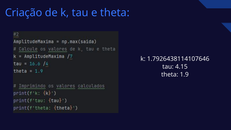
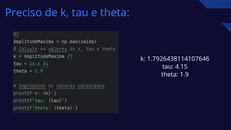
Criação: Criação -> Preciso (24, 13)
